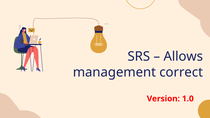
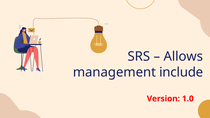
correct: correct -> include (181, 72)
